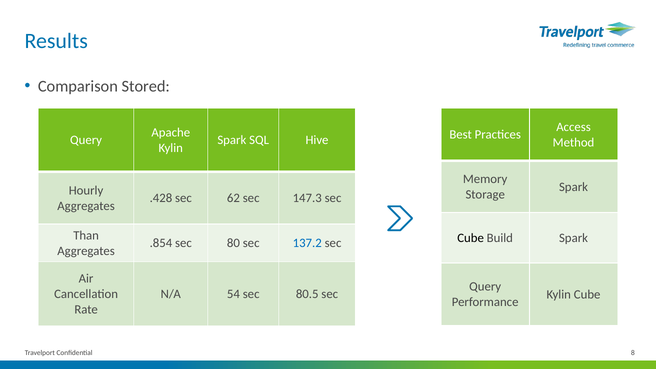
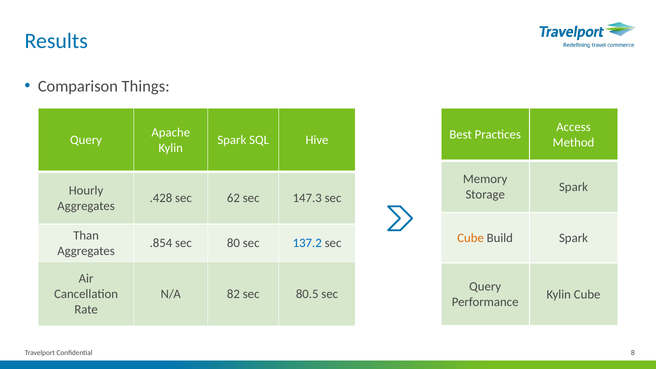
Stored: Stored -> Things (146, 86)
Cube colour: black -> orange (471, 238)
54: 54 -> 82 (233, 294)
